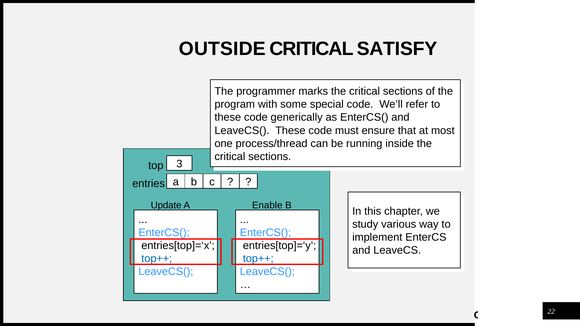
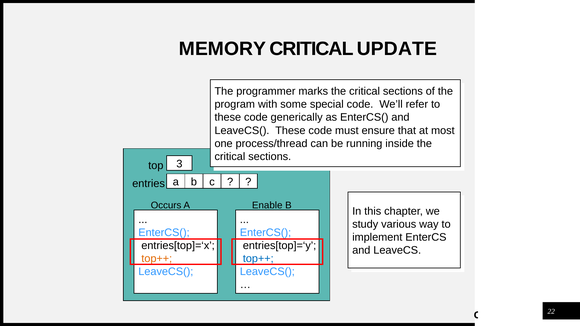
OUTSIDE: OUTSIDE -> MEMORY (222, 49)
SATISFY: SATISFY -> UPDATE (397, 49)
Update: Update -> Occurs (166, 205)
top++ colour: blue -> orange (157, 259)
